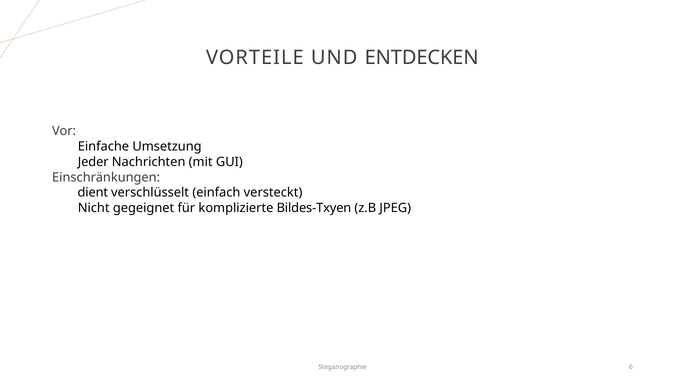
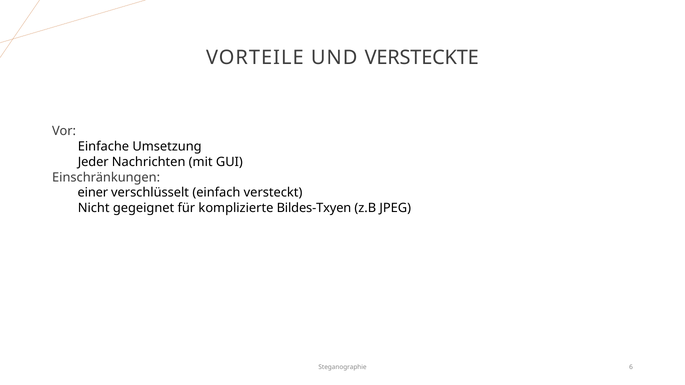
ENTDECKEN: ENTDECKEN -> VERSTECKTE (422, 58)
dient: dient -> einer (93, 193)
